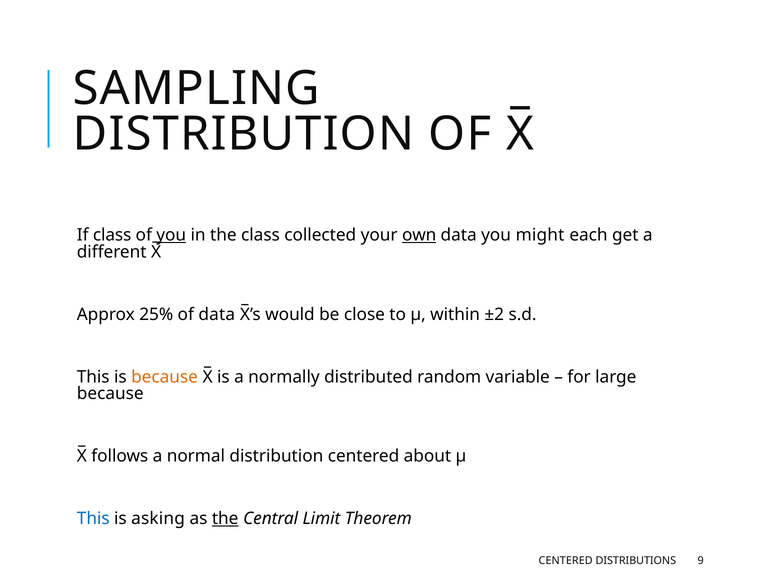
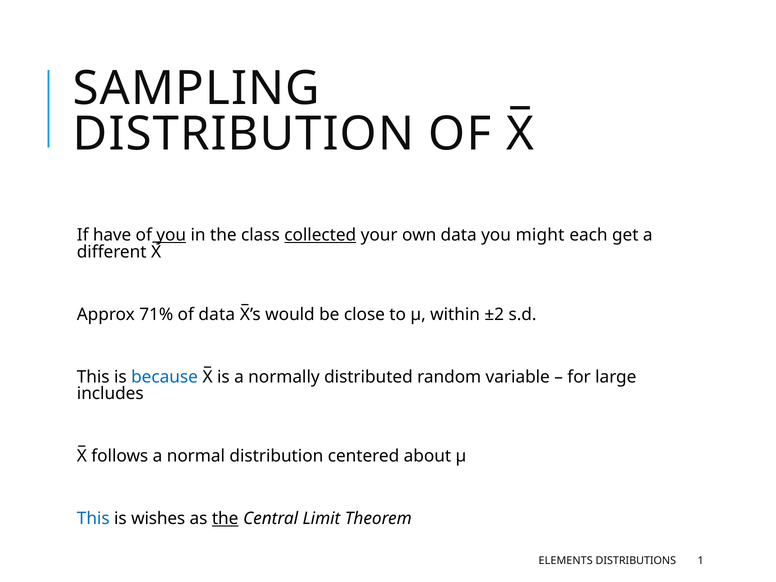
If class: class -> have (112, 235)
collected underline: none -> present (320, 235)
own underline: present -> none (419, 235)
25%: 25% -> 71% (156, 314)
because colour: orange -> blue (165, 377)
because: because -> includes (110, 394)
asking: asking -> wishes (158, 518)
CENTERED: CENTERED -> ELEMENTS (566, 561)
9: 9 -> 1 (701, 561)
